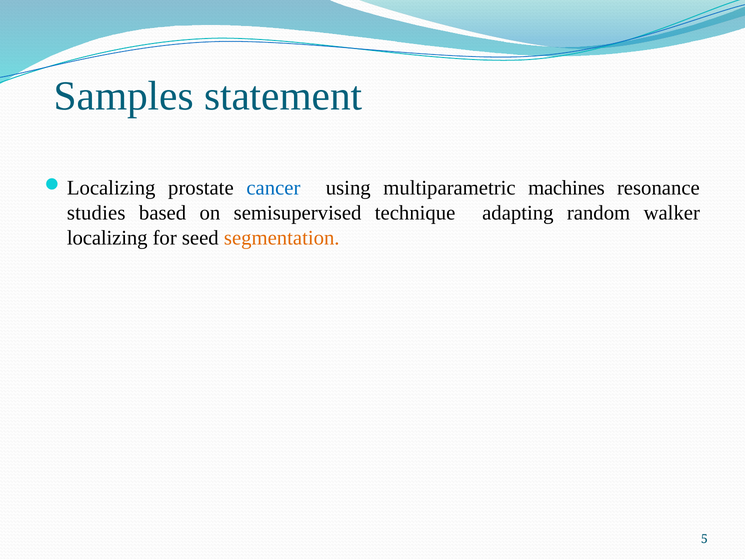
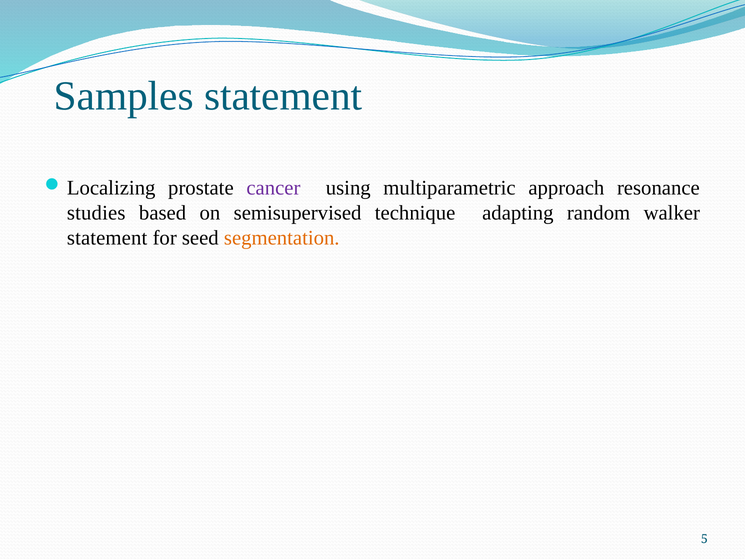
cancer colour: blue -> purple (273, 188)
machines: machines -> approach (566, 188)
localizing: localizing -> statement (107, 238)
